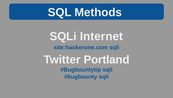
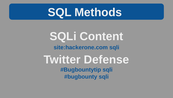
Internet: Internet -> Content (101, 36)
Portland: Portland -> Defense (106, 59)
